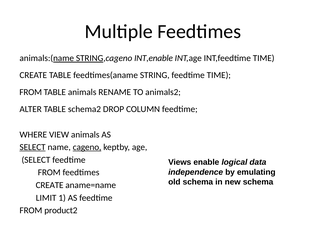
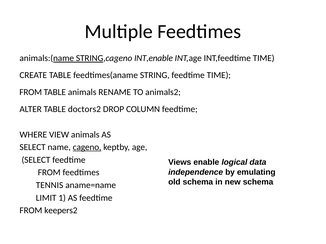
schema2: schema2 -> doctors2 (84, 109)
SELECT underline: present -> none (33, 147)
CREATE: CREATE -> TENNIS (50, 186)
product2: product2 -> keepers2 (61, 211)
